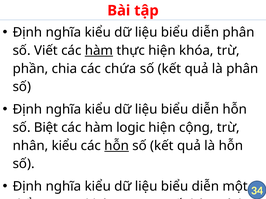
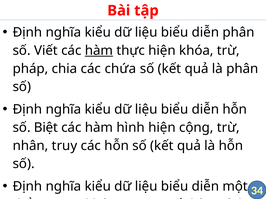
phần: phần -> pháp (30, 69)
logic: logic -> hình (131, 128)
nhân kiểu: kiểu -> truy (64, 146)
hỗn underline: present -> none (117, 146)
